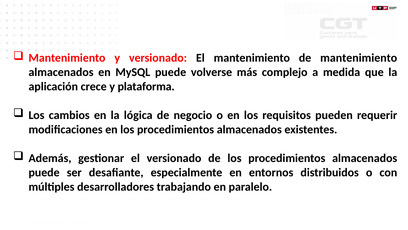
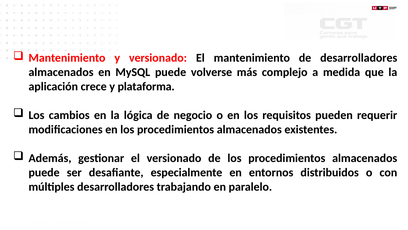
de mantenimiento: mantenimiento -> desarrolladores (359, 58)
